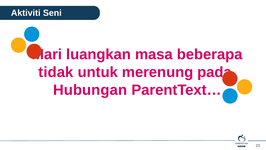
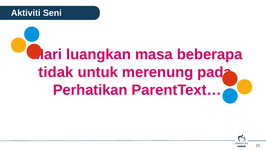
Hubungan: Hubungan -> Perhatikan (90, 90)
